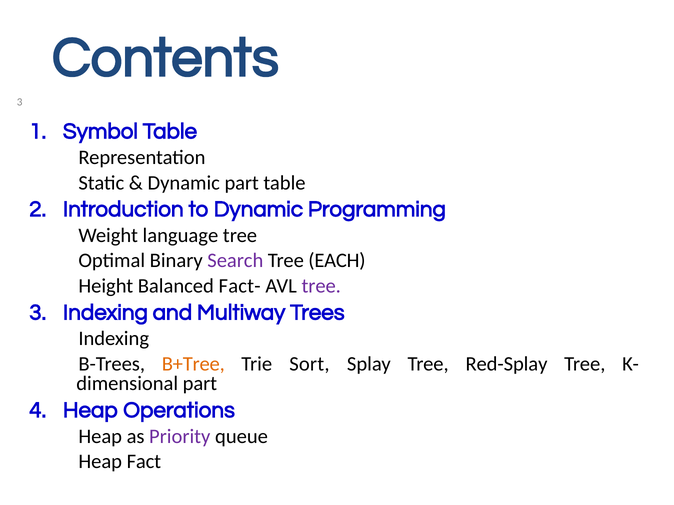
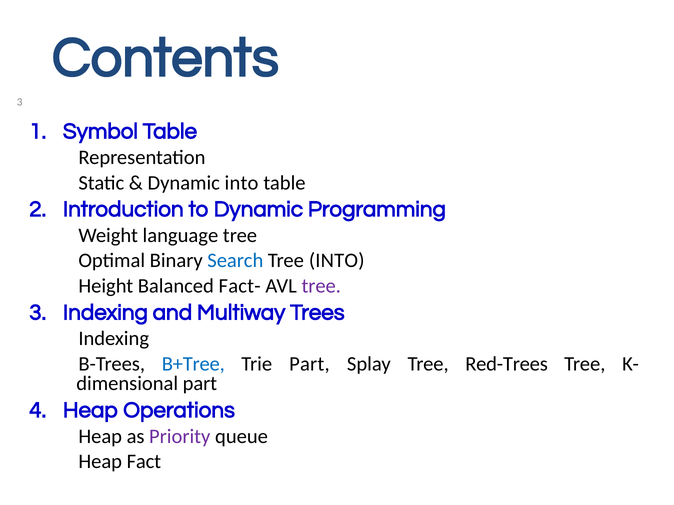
Dynamic part: part -> into (242, 183)
Search colour: purple -> blue (235, 261)
Tree EACH: EACH -> INTO (337, 261)
B+Tree colour: orange -> blue (193, 364)
Trie Sort: Sort -> Part (309, 364)
Red-Splay: Red-Splay -> Red-Trees (507, 364)
